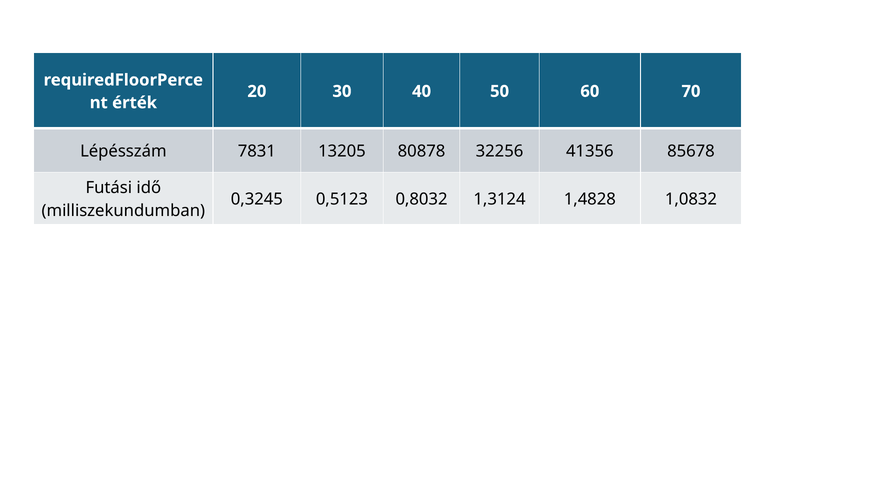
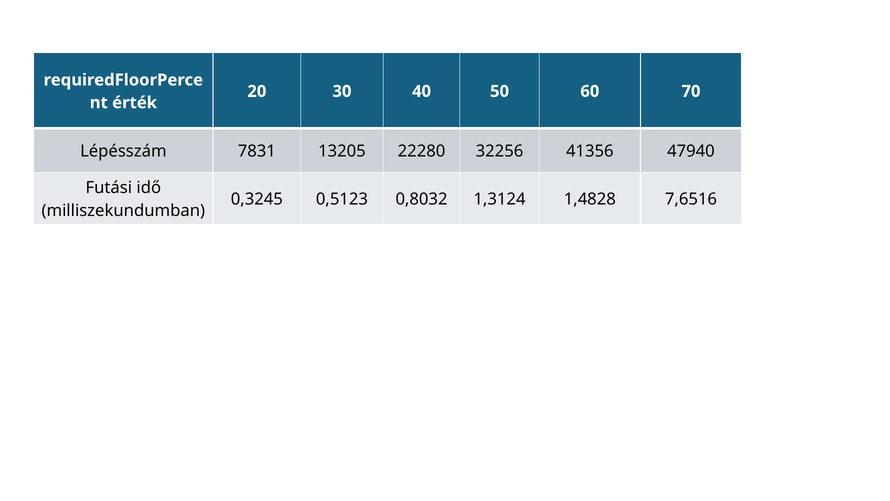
80878: 80878 -> 22280 (422, 151)
85678: 85678 -> 47940 (691, 151)
1,0832: 1,0832 -> 7,6516 (691, 199)
